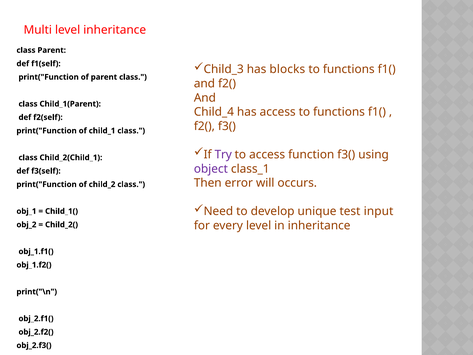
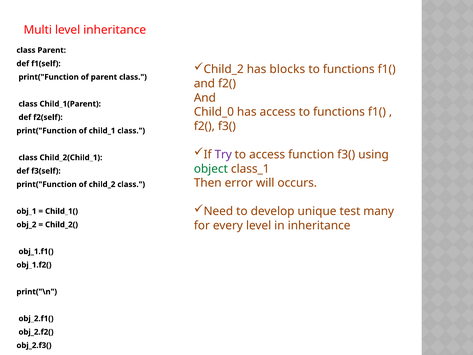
Child_3: Child_3 -> Child_2 (224, 69)
Child_4: Child_4 -> Child_0 (214, 112)
object colour: purple -> green (211, 169)
input: input -> many (379, 211)
